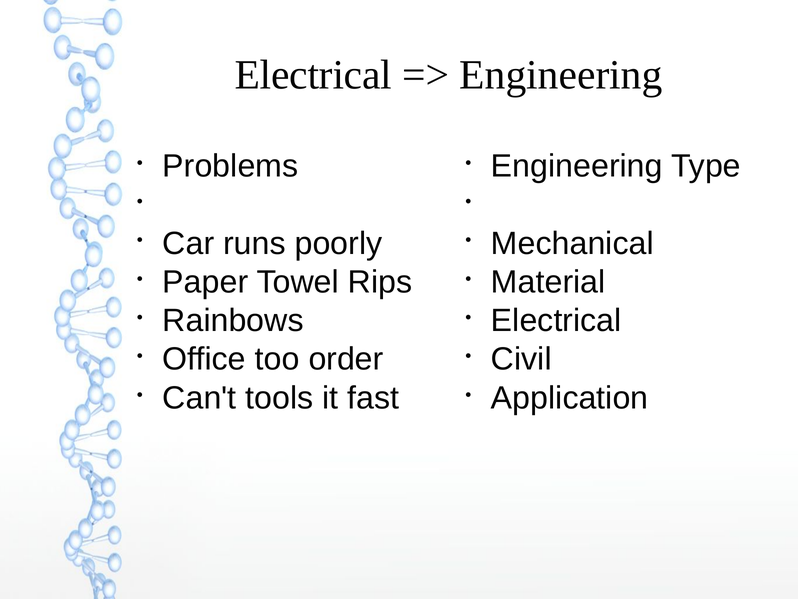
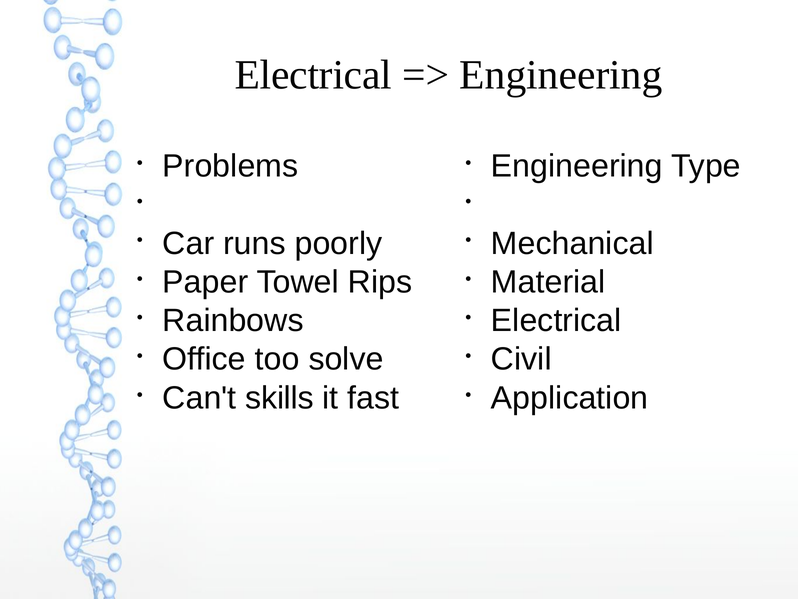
order: order -> solve (346, 359)
tools: tools -> skills (280, 398)
